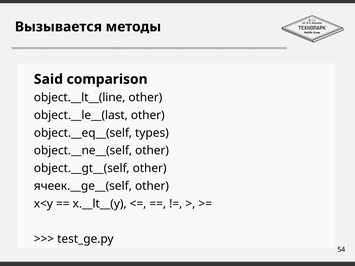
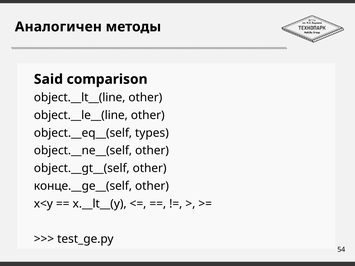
Вызывается: Вызывается -> Аналогичен (58, 27)
object.__le__(last: object.__le__(last -> object.__le__(line (81, 115)
ячеек.__ge__(self: ячеек.__ge__(self -> конце.__ge__(self (83, 186)
